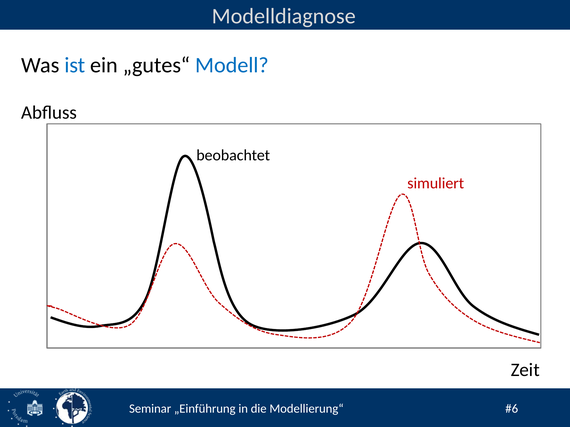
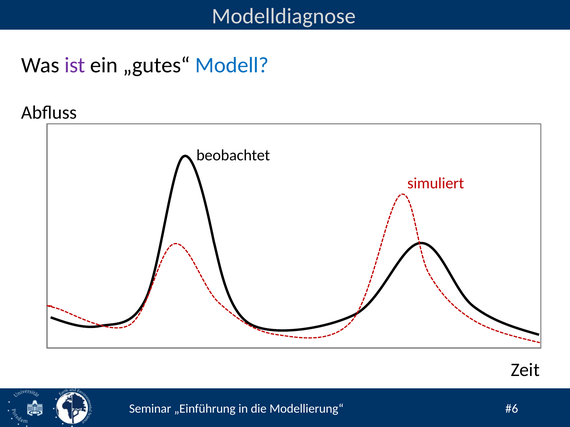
ist colour: blue -> purple (75, 65)
